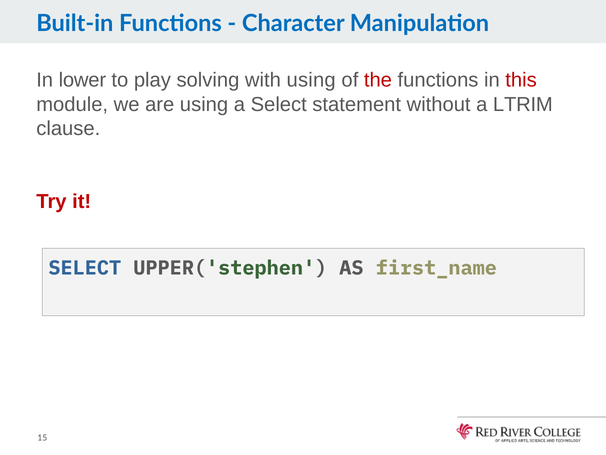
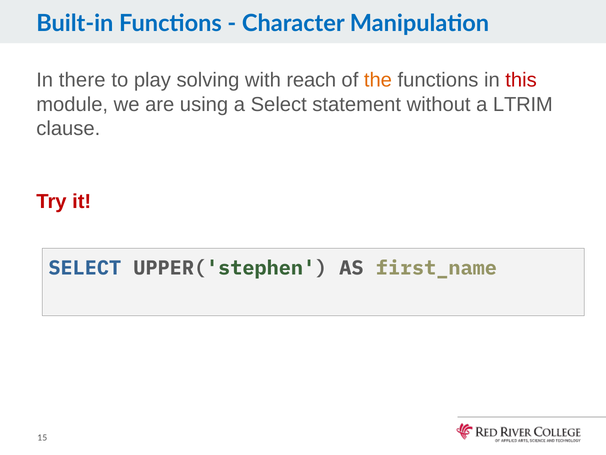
lower: lower -> there (82, 80)
with using: using -> reach (311, 80)
the colour: red -> orange (378, 80)
